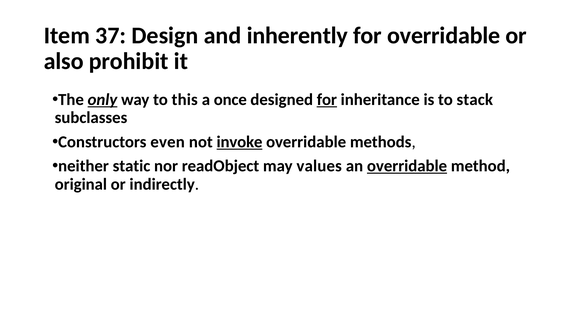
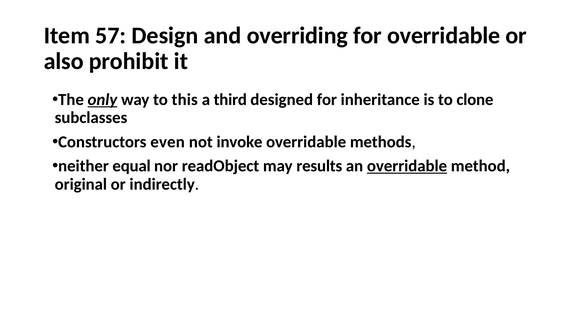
37: 37 -> 57 (111, 35)
inherently: inherently -> overriding (297, 35)
once: once -> third (230, 100)
for underline: present -> none (327, 100)
stack: stack -> clone (475, 100)
invoke underline: present -> none (240, 142)
static: static -> equal (132, 166)
values: values -> results (319, 166)
